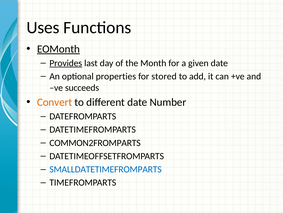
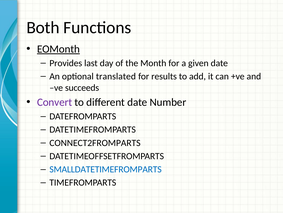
Uses: Uses -> Both (43, 27)
Provides underline: present -> none (66, 63)
properties: properties -> translated (116, 76)
stored: stored -> results (164, 76)
Convert colour: orange -> purple (55, 102)
COMMON2FROMPARTS: COMMON2FROMPARTS -> CONNECT2FROMPARTS (95, 142)
